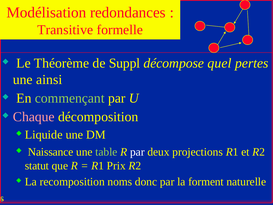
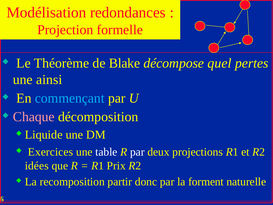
Transitive: Transitive -> Projection (65, 30)
Suppl: Suppl -> Blake (124, 63)
commençant colour: light green -> light blue (70, 98)
Naissance: Naissance -> Exercices (51, 152)
table colour: light green -> white (106, 152)
statut: statut -> idées (37, 166)
noms: noms -> partir (120, 181)
